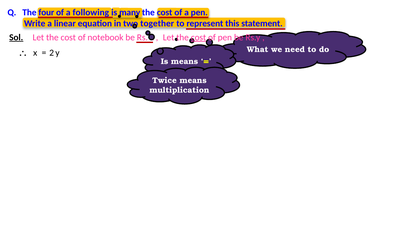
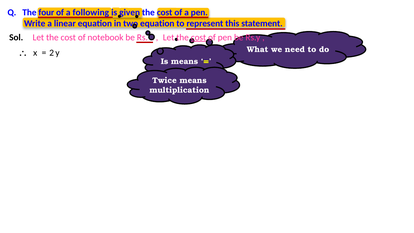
many: many -> given (130, 13)
together: together -> equation (157, 24)
Sol underline: present -> none (16, 37)
